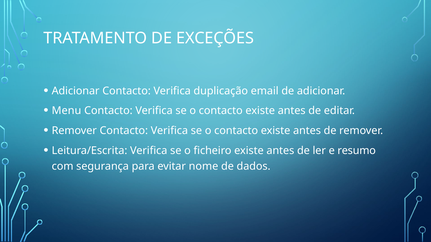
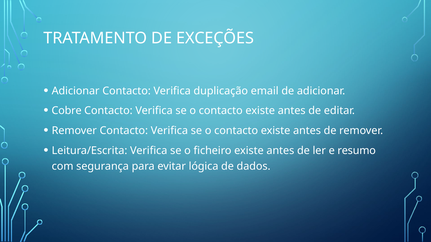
Menu: Menu -> Cobre (67, 111)
nome: nome -> lógica (204, 166)
